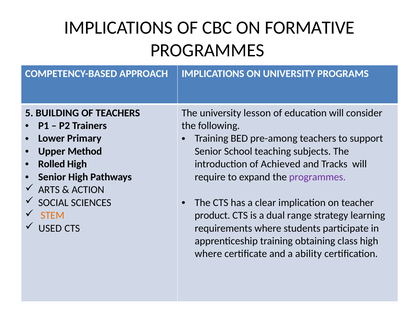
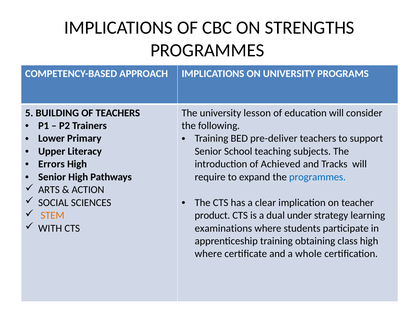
FORMATIVE: FORMATIVE -> STRENGTHS (310, 28)
pre-among: pre-among -> pre-deliver (274, 138)
Method: Method -> Literacy (85, 151)
Rolled: Rolled -> Errors (51, 164)
programmes colour: purple -> blue (317, 177)
range: range -> under (299, 215)
USED: USED -> WITH (50, 228)
requirements: requirements -> examinations (223, 228)
ability: ability -> whole (309, 253)
